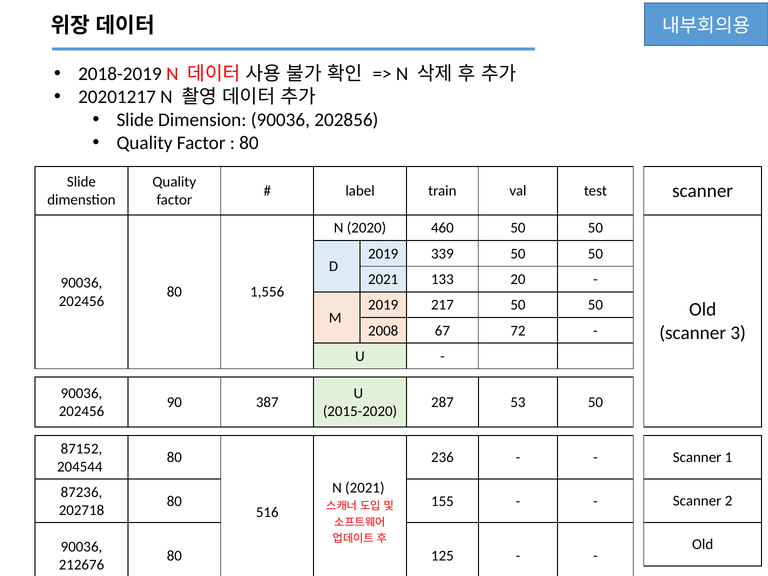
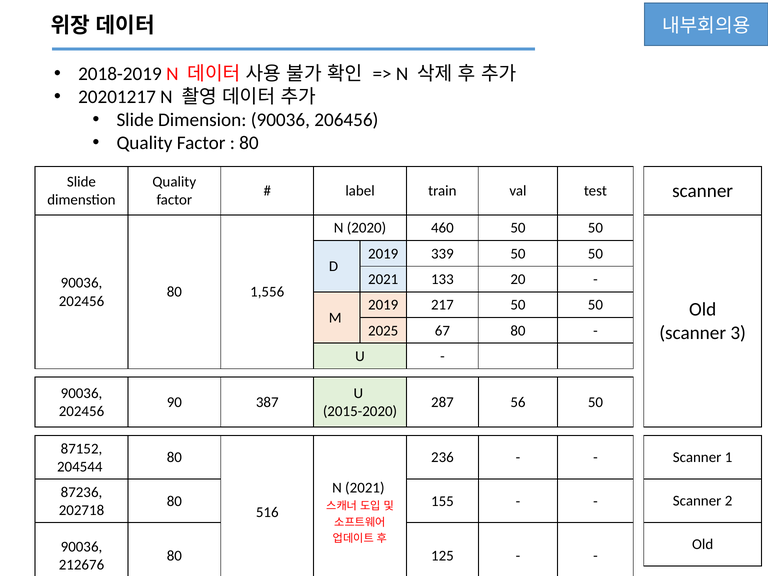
202856: 202856 -> 206456 (346, 120)
2008: 2008 -> 2025 (383, 331)
67 72: 72 -> 80 (518, 331)
53: 53 -> 56 (518, 402)
